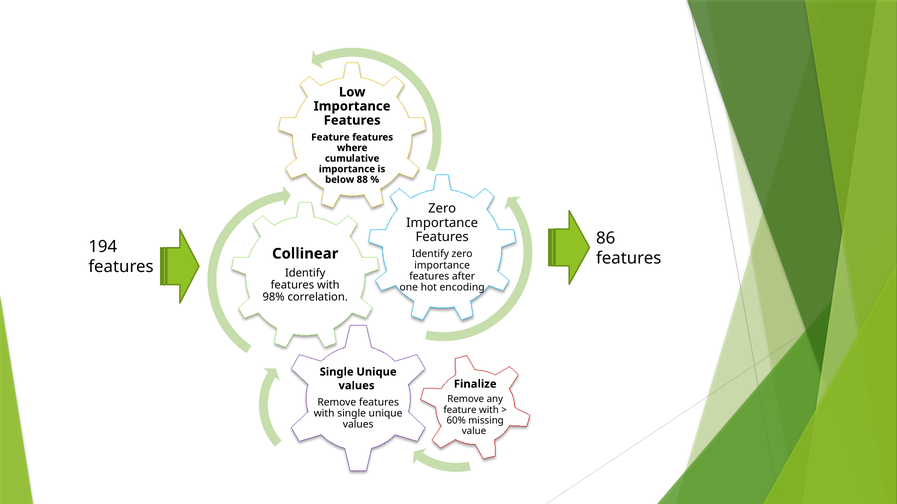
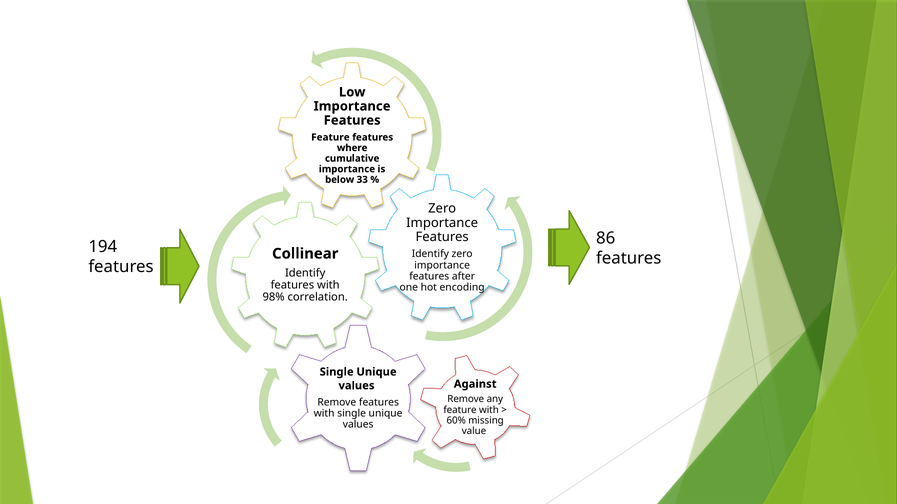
88: 88 -> 33 (362, 180)
Finalize: Finalize -> Against (475, 384)
